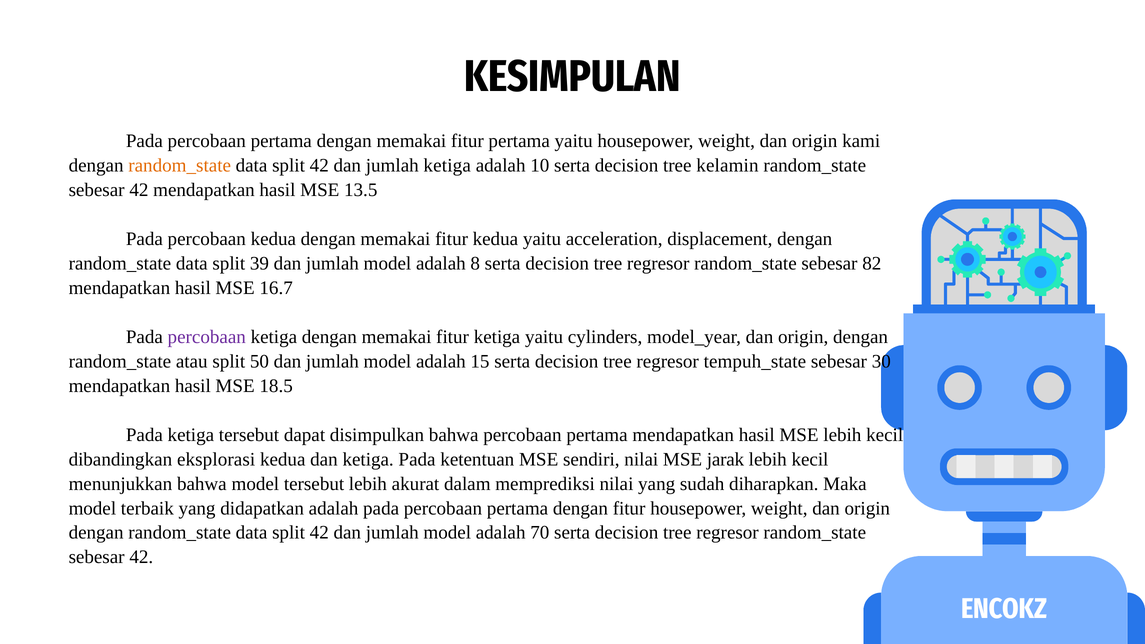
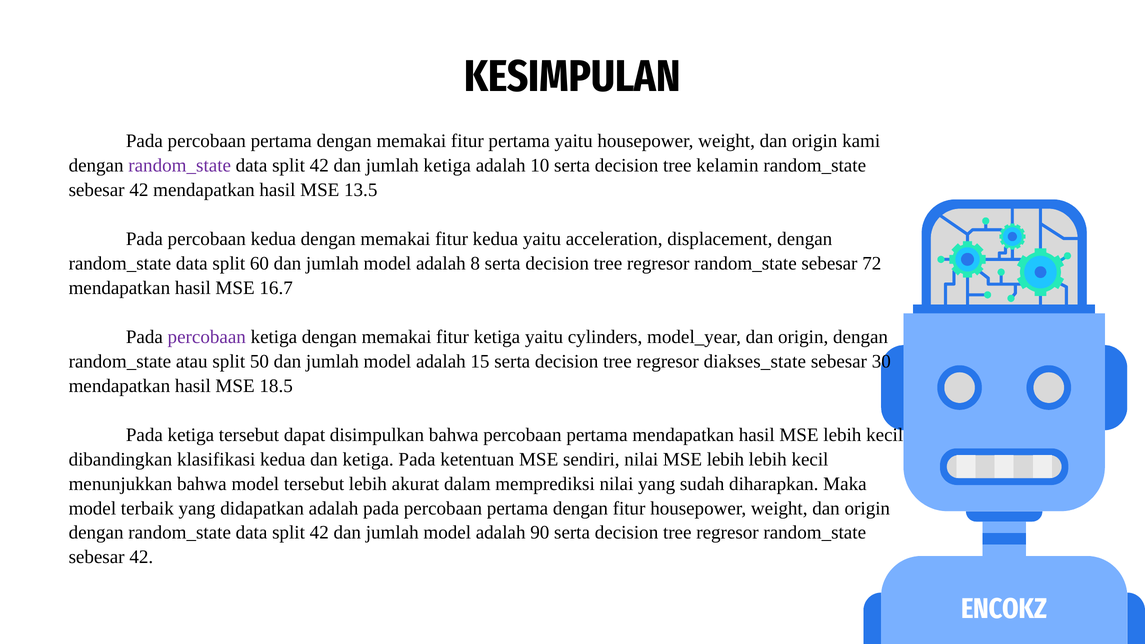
random_state colour: orange -> purple (180, 166)
39: 39 -> 60 (259, 264)
82: 82 -> 72 (872, 264)
tempuh_state: tempuh_state -> diakses_state (755, 361)
eksplorasi: eksplorasi -> klasifikasi (216, 459)
nilai MSE jarak: jarak -> lebih (725, 459)
70: 70 -> 90 (540, 533)
